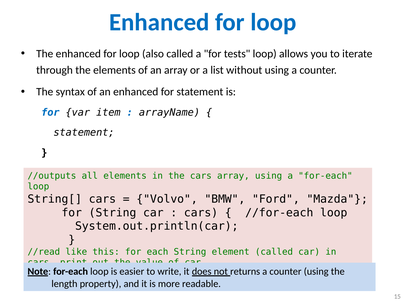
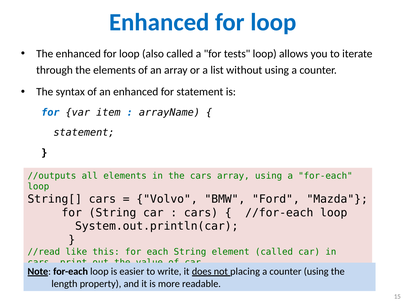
returns: returns -> placing (245, 271)
